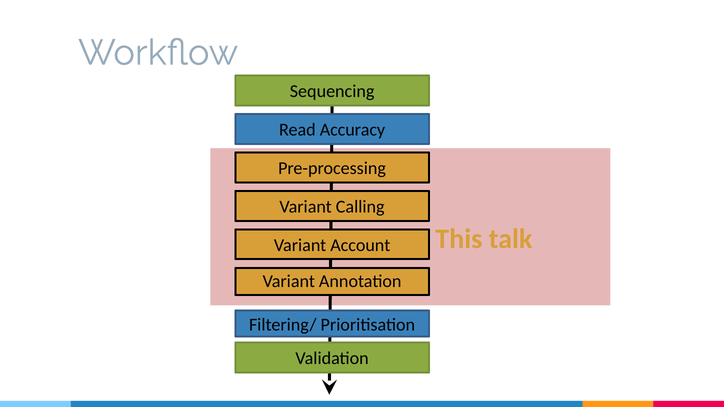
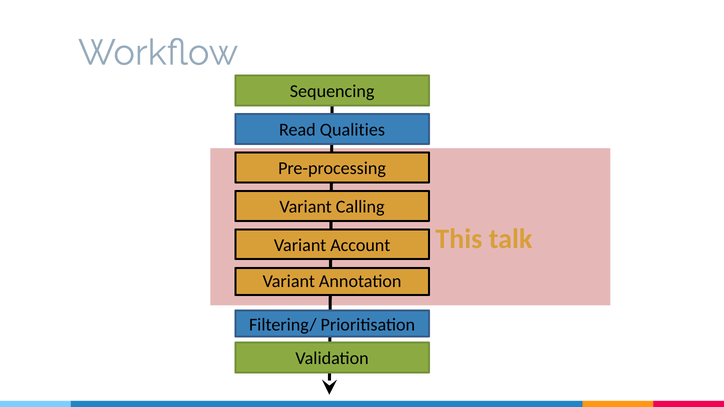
Accuracy: Accuracy -> Qualities (352, 130)
